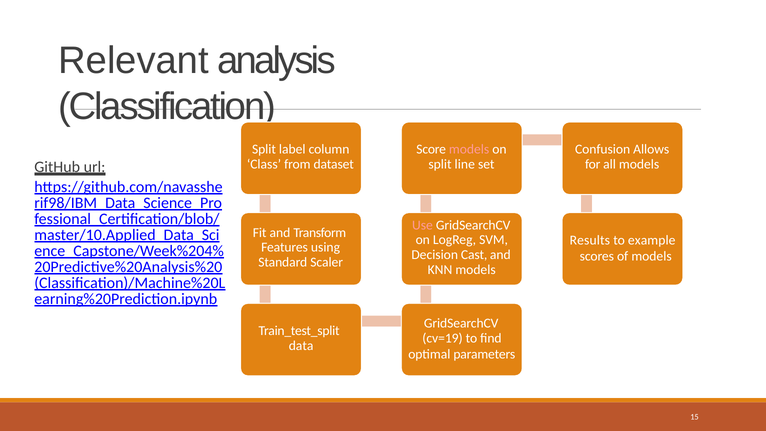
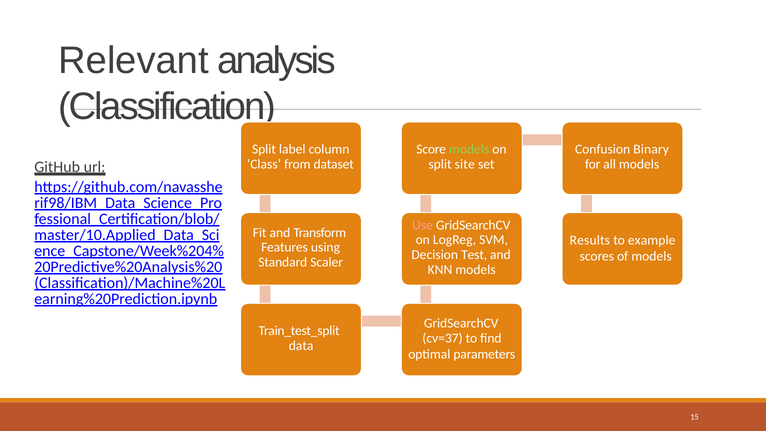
models colour: pink -> light green (469, 149)
Allows: Allows -> Binary (651, 149)
line: line -> site (465, 164)
Cast: Cast -> Test (474, 255)
cv=19: cv=19 -> cv=37 (442, 338)
